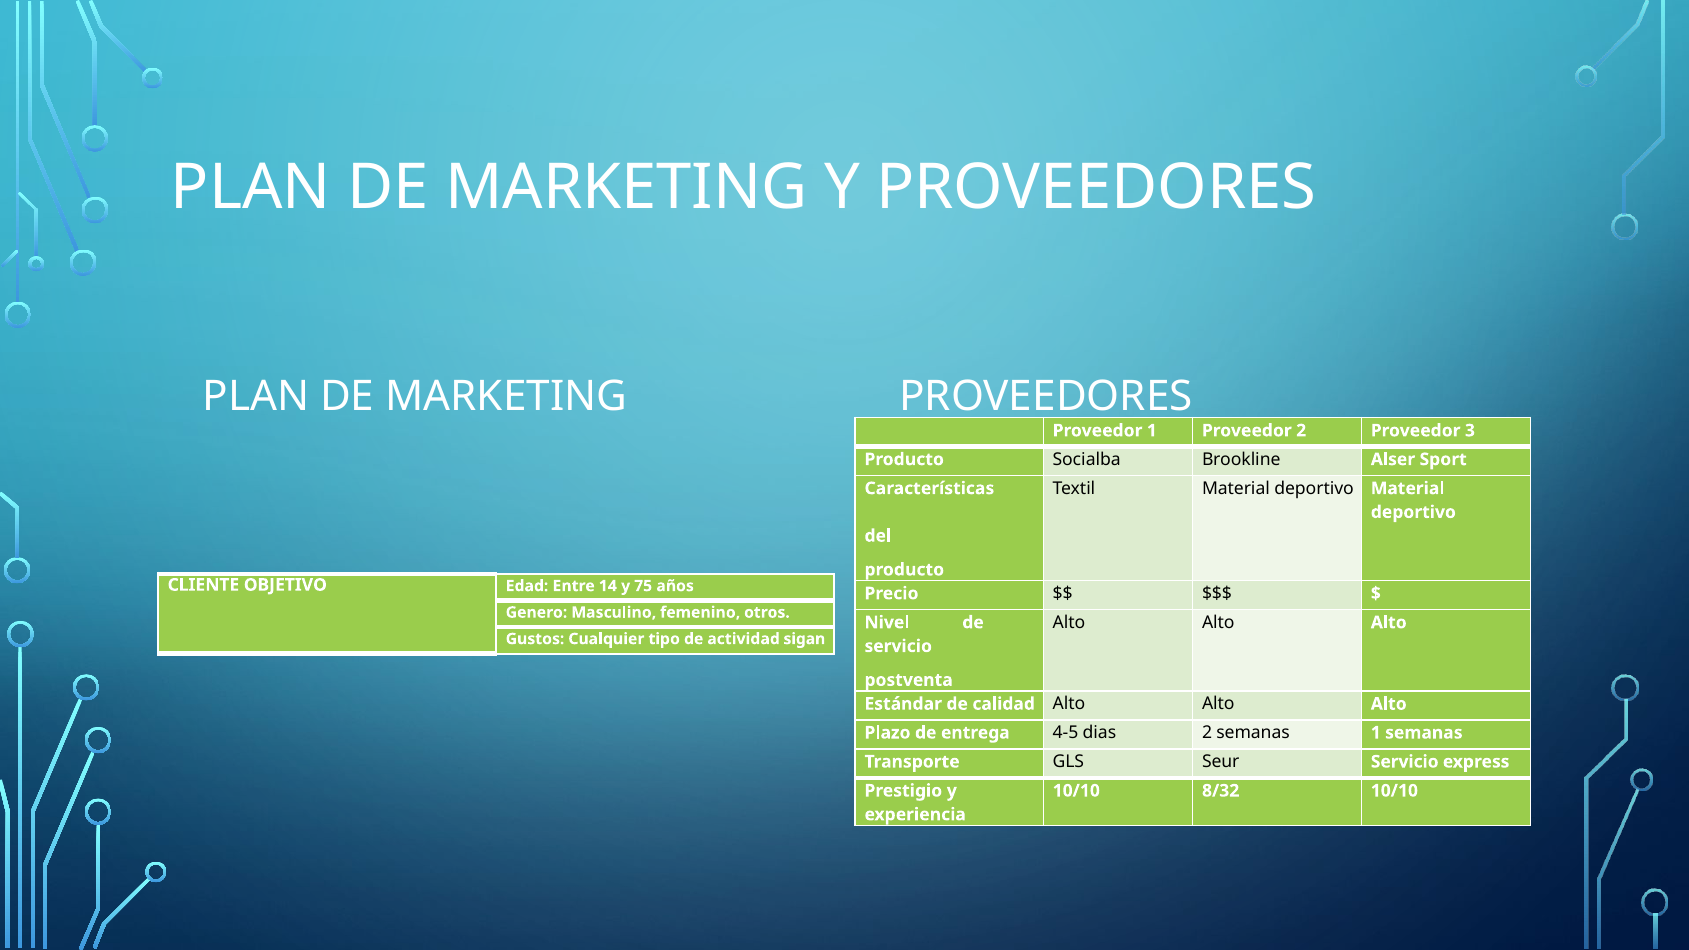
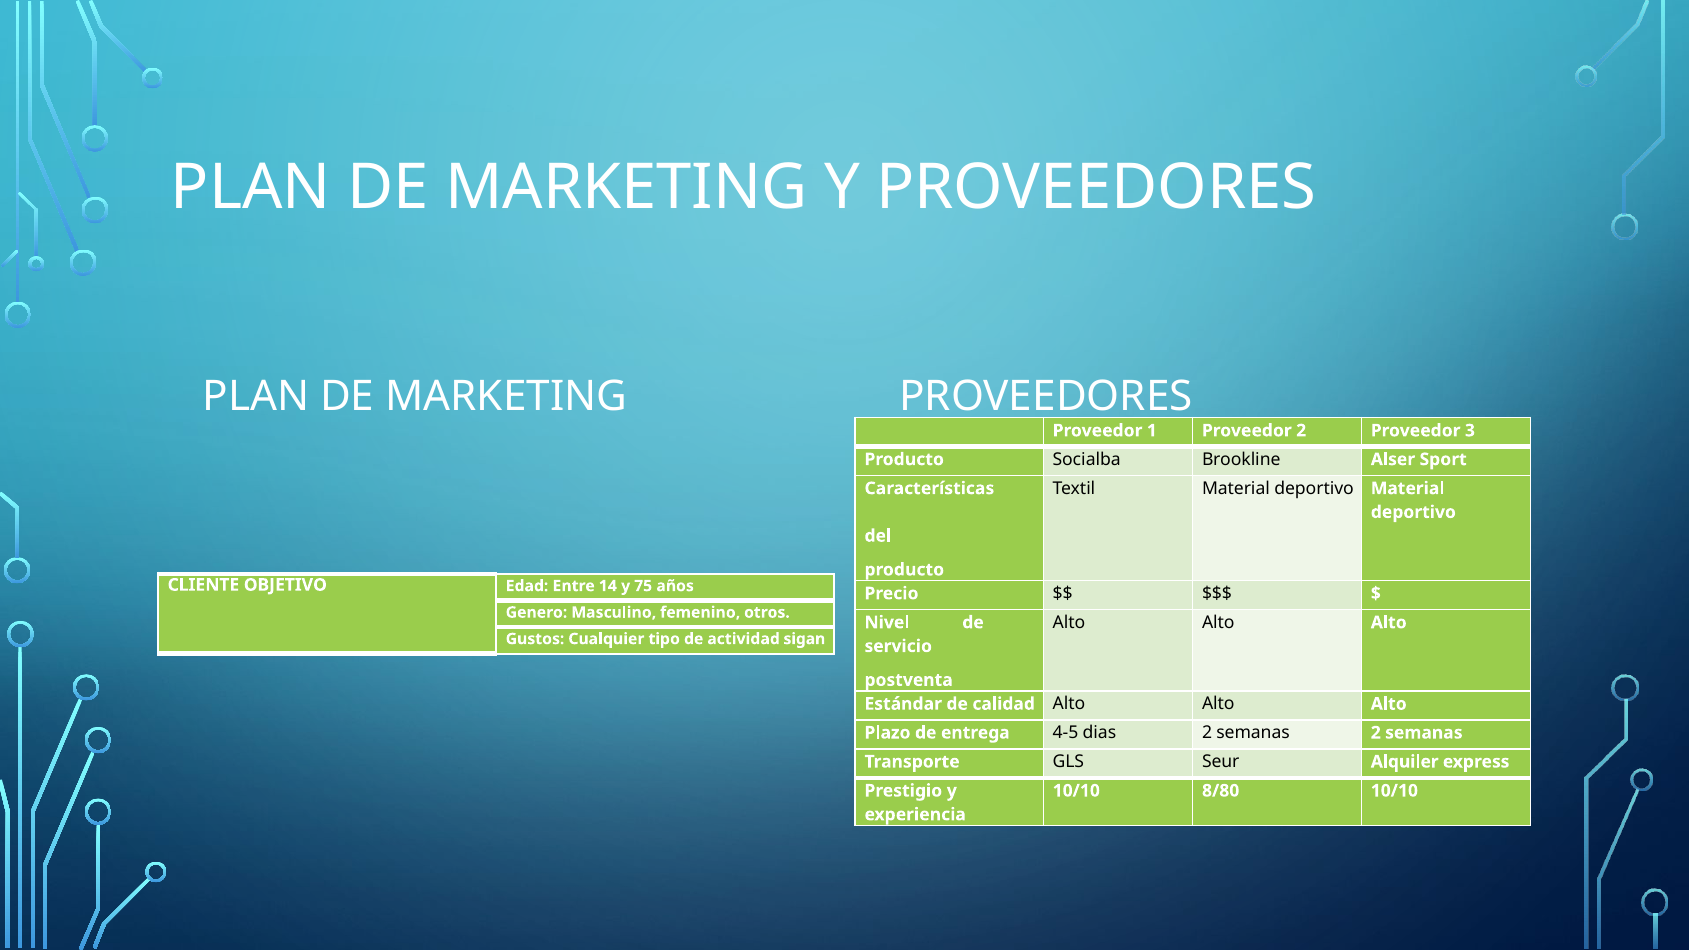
semanas 1: 1 -> 2 (1376, 733)
Seur Servicio: Servicio -> Alquiler (1405, 762)
8/32: 8/32 -> 8/80 (1221, 791)
